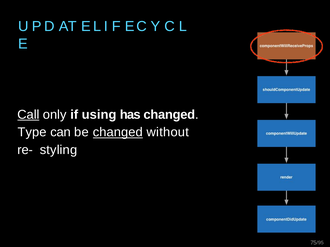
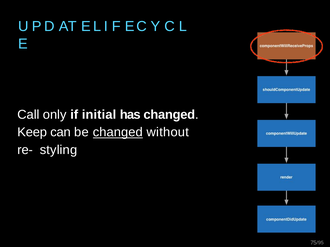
Call underline: present -> none (28, 115)
using: using -> initial (99, 115)
Type: Type -> Keep (32, 133)
